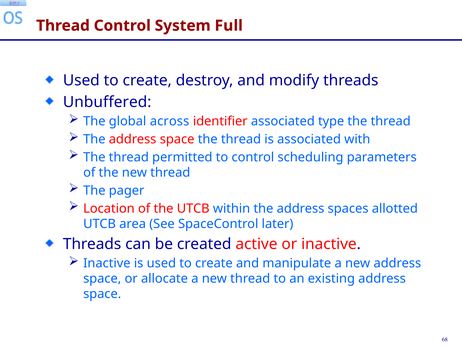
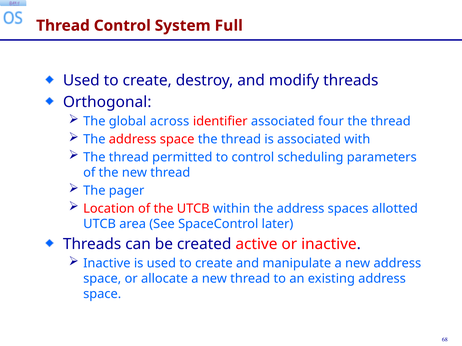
Unbuffered: Unbuffered -> Orthogonal (107, 102)
type: type -> four (331, 121)
